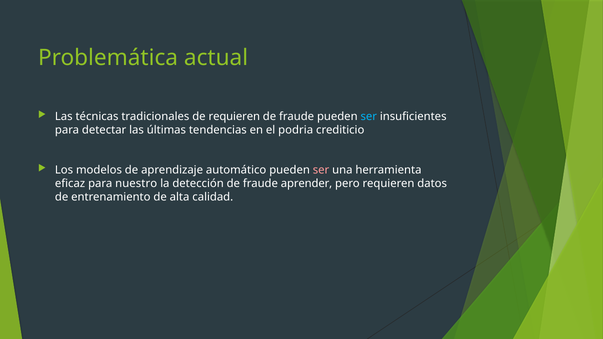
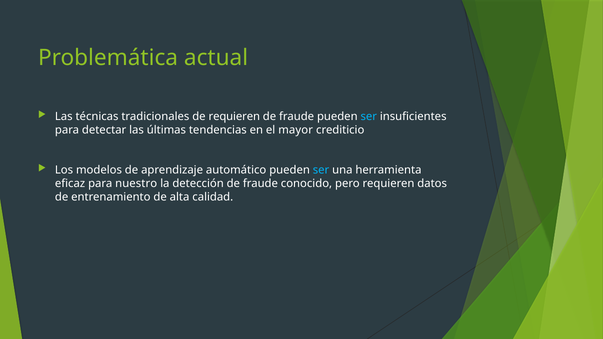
podria: podria -> mayor (296, 130)
ser colour: pink -> light blue (321, 170)
aprender: aprender -> conocido (306, 184)
